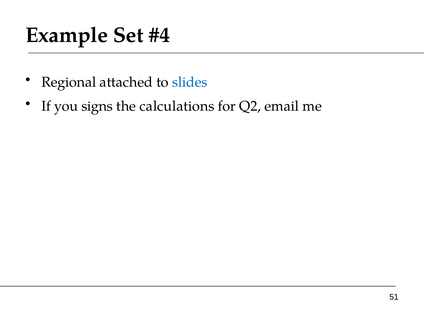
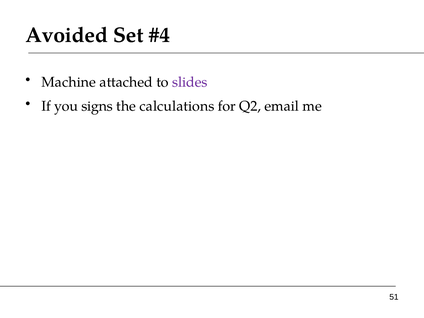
Example: Example -> Avoided (67, 35)
Regional: Regional -> Machine (69, 82)
slides colour: blue -> purple (190, 82)
